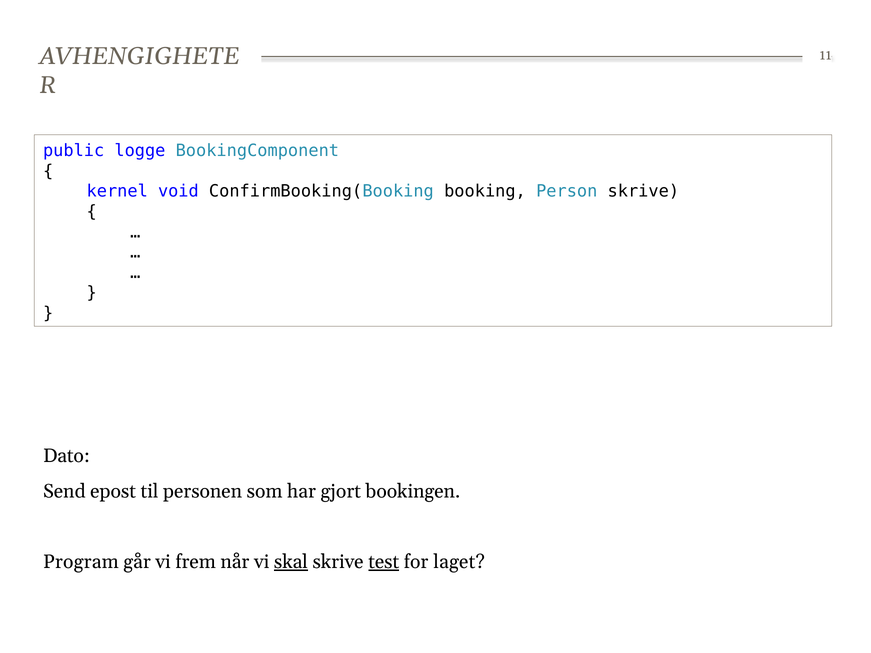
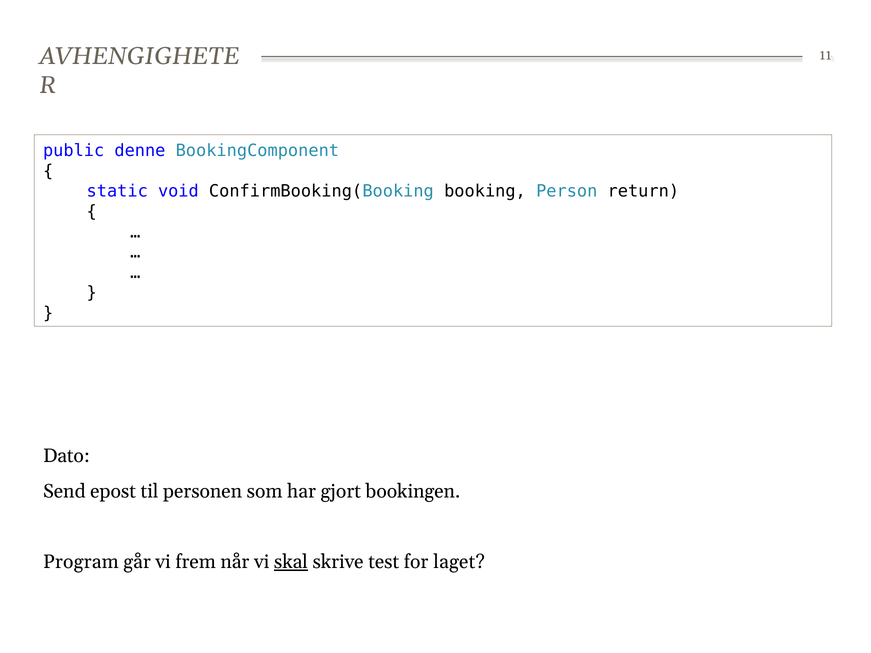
logge: logge -> denne (140, 151)
kernel: kernel -> static (117, 191)
Person skrive: skrive -> return (643, 191)
test underline: present -> none (384, 562)
